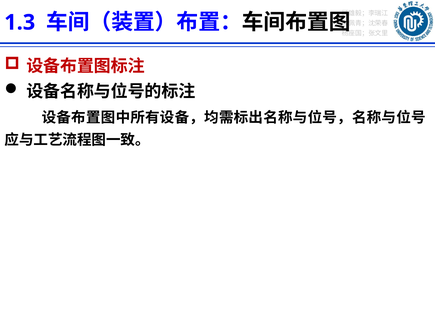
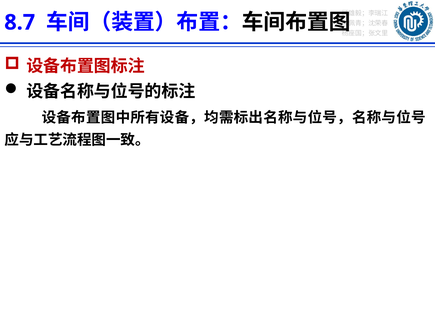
1.3: 1.3 -> 8.7 (20, 22)
